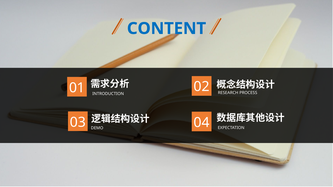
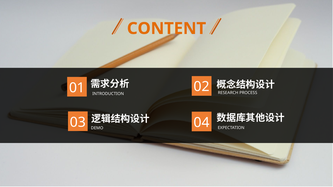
CONTENT colour: blue -> orange (166, 29)
